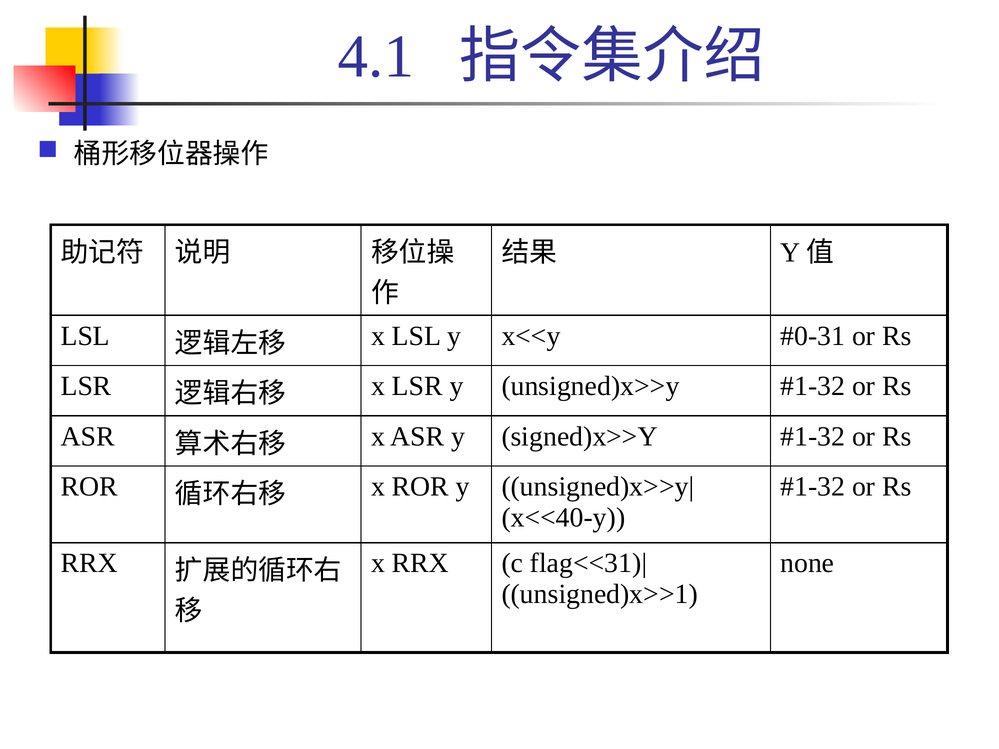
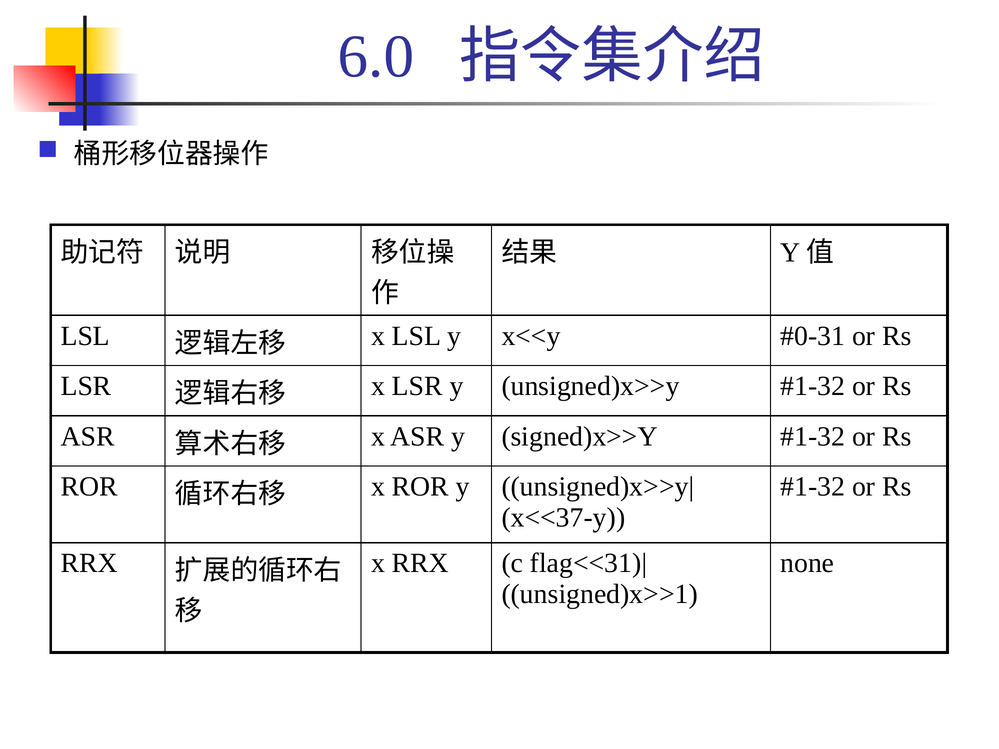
4.1: 4.1 -> 6.0 (376, 57)
x<<40-y: x<<40-y -> x<<37-y (563, 518)
